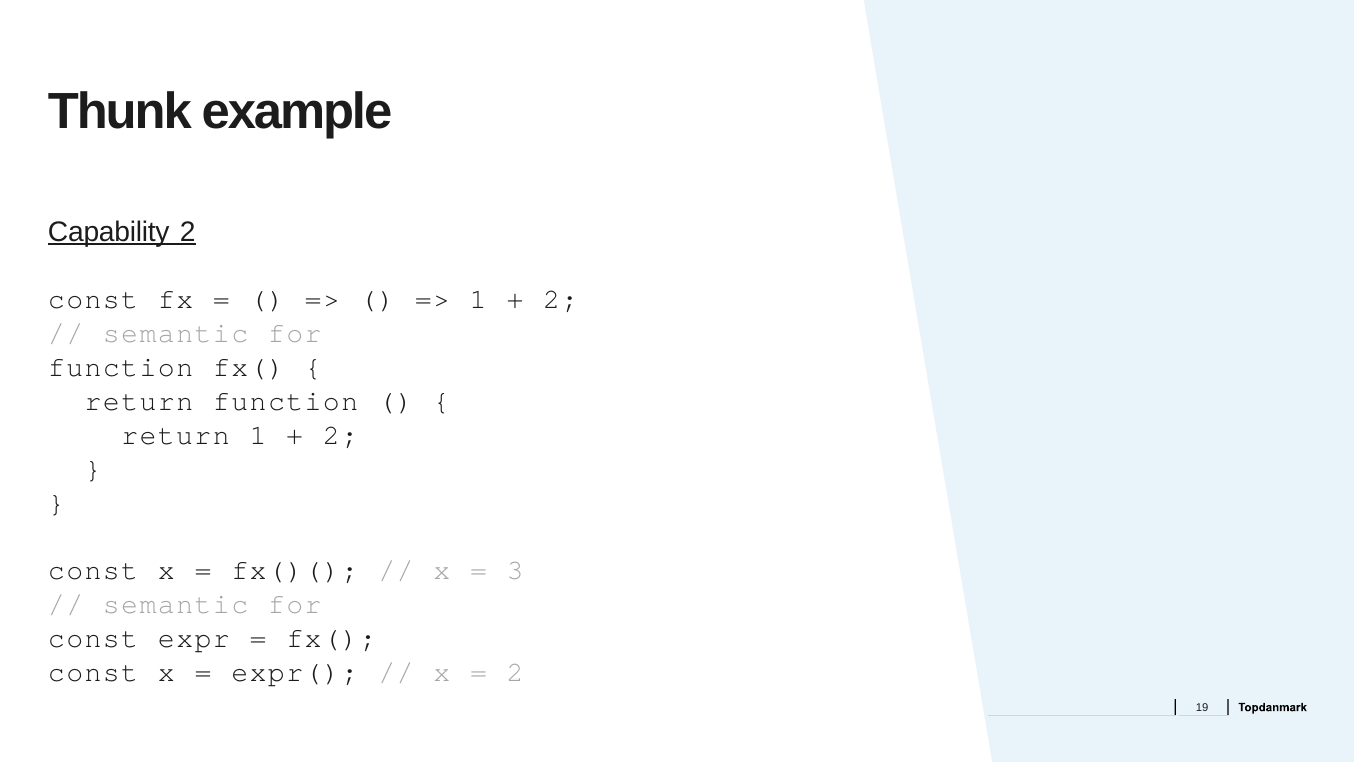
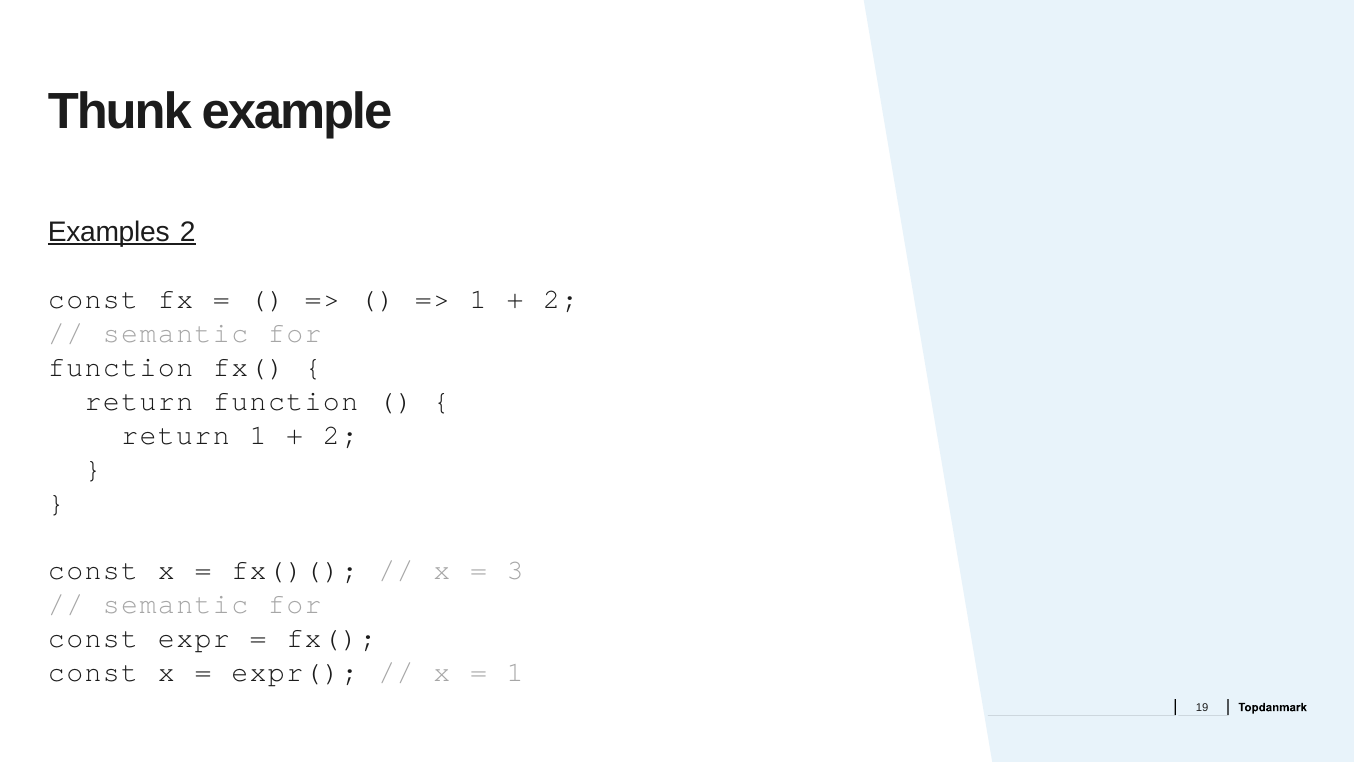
Capability: Capability -> Examples (109, 232)
2: 2 -> 1 (515, 672)
